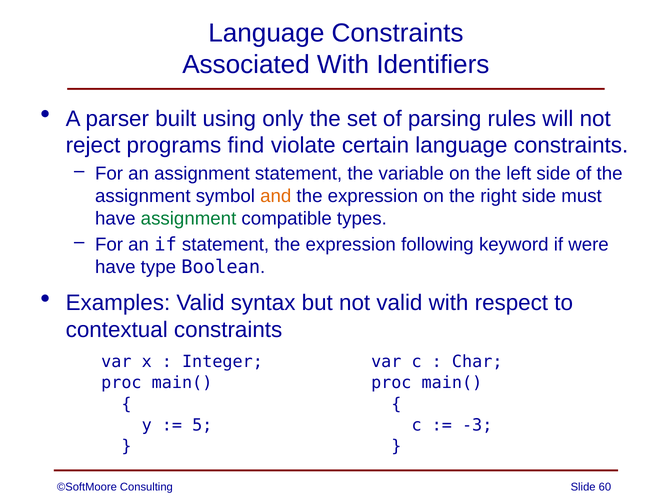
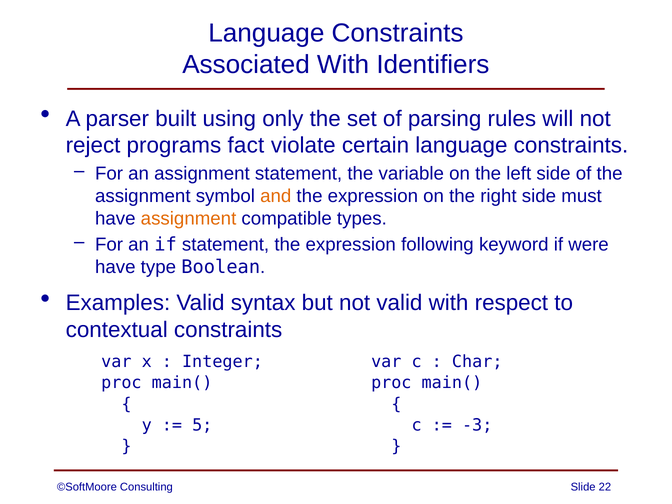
find: find -> fact (246, 145)
assignment colour: green -> orange (189, 218)
60: 60 -> 22 (605, 487)
